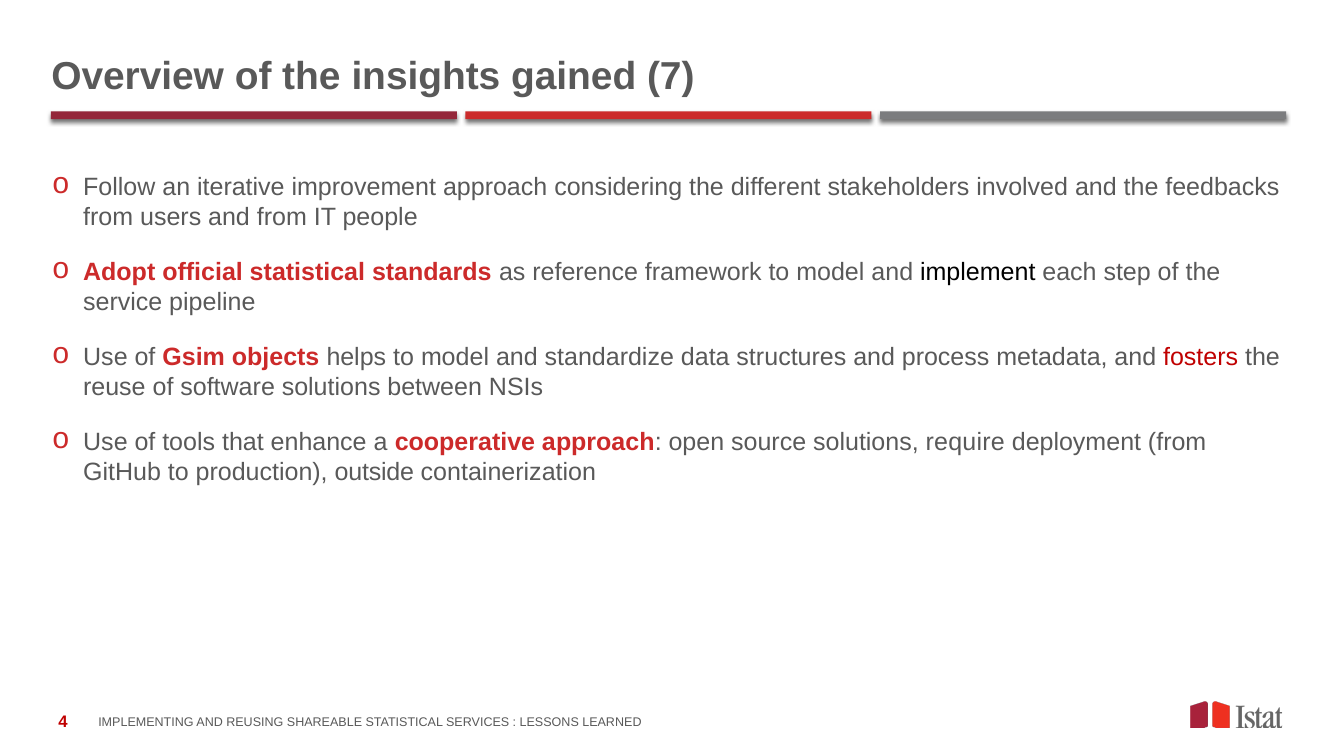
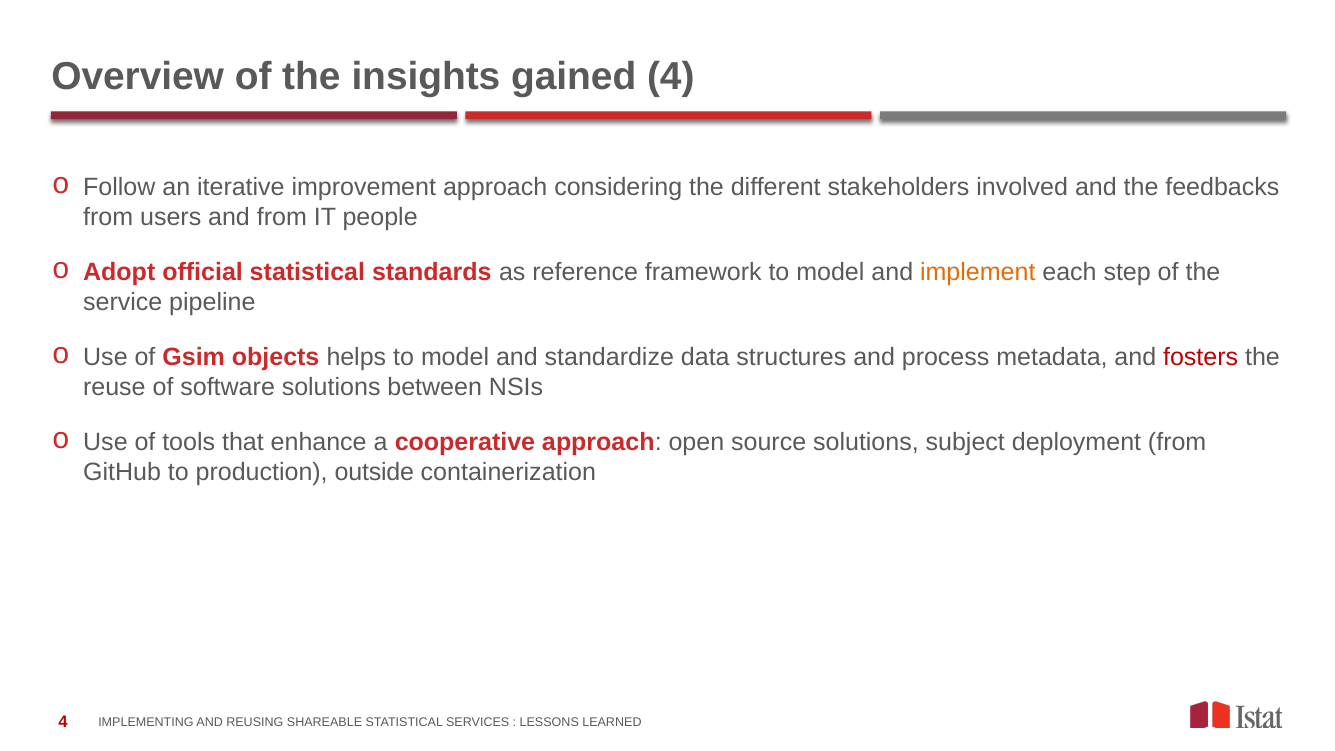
gained 7: 7 -> 4 (671, 77)
implement colour: black -> orange (978, 272)
require: require -> subject (965, 443)
